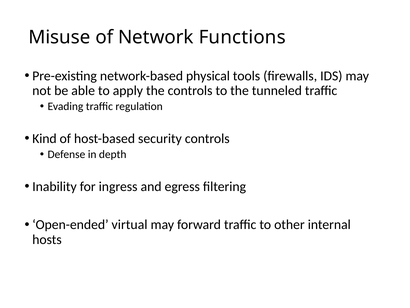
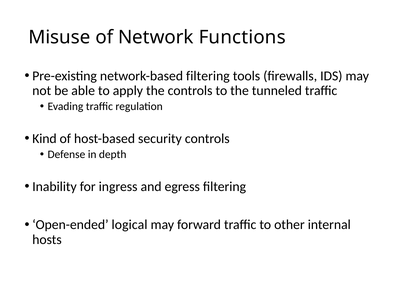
network-based physical: physical -> filtering (208, 76)
virtual: virtual -> logical (130, 224)
